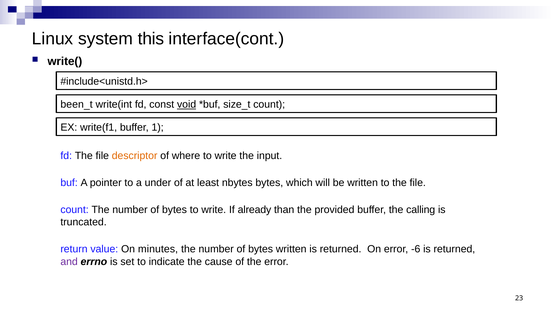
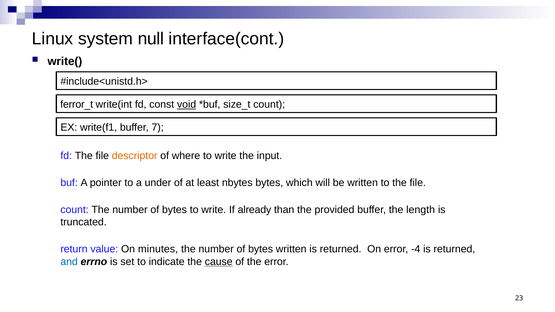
this: this -> null (151, 39)
been_t: been_t -> ferror_t (77, 104)
1: 1 -> 7 (158, 128)
calling: calling -> length (421, 210)
-6: -6 -> -4 (416, 249)
and colour: purple -> blue (69, 262)
cause underline: none -> present (219, 262)
